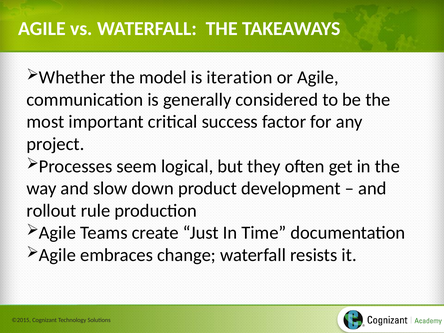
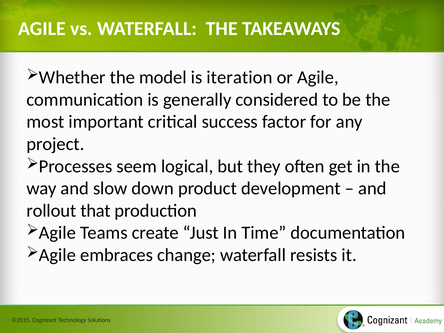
rule: rule -> that (96, 211)
